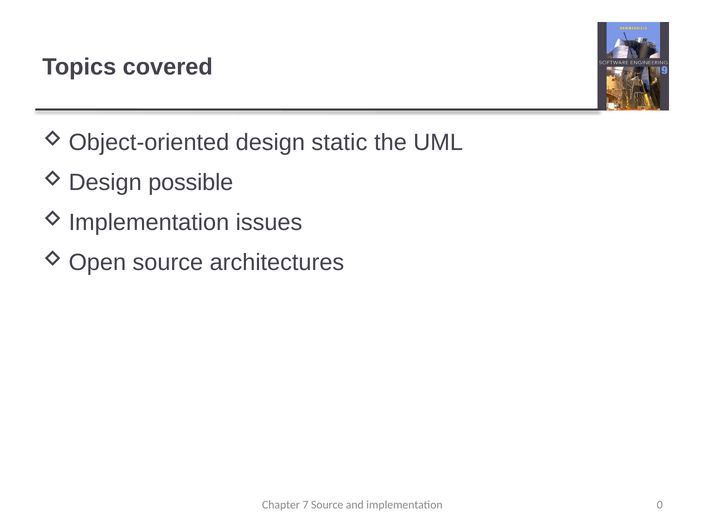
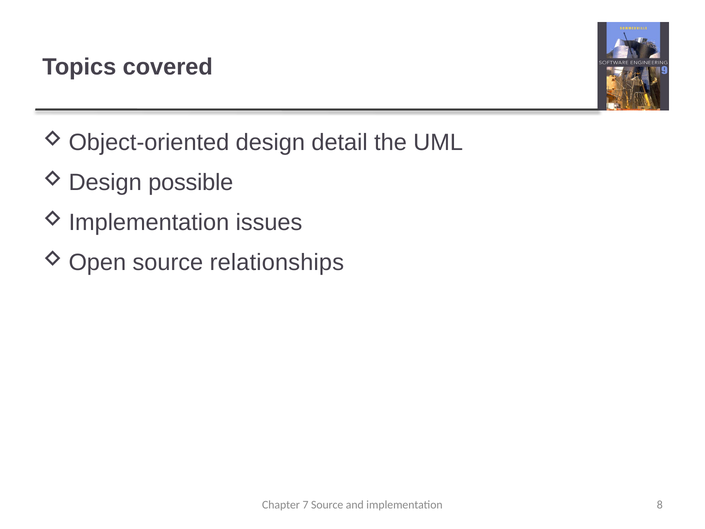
static: static -> detail (340, 143)
architectures: architectures -> relationships (277, 263)
0: 0 -> 8 (660, 505)
